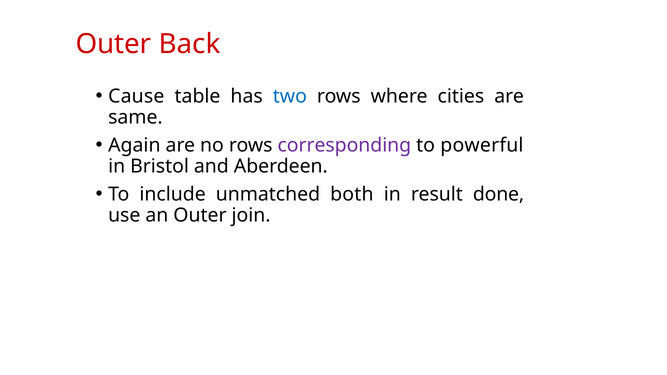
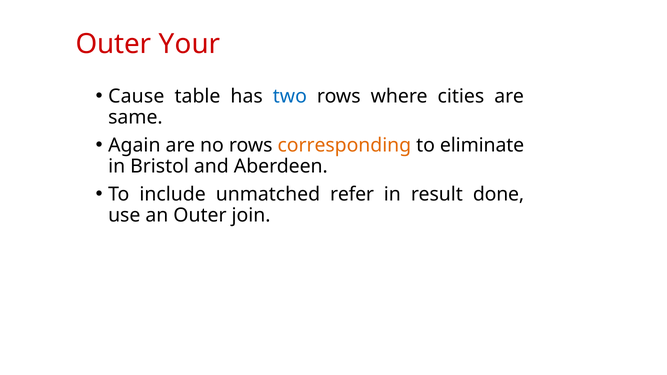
Back: Back -> Your (190, 44)
corresponding colour: purple -> orange (344, 145)
powerful: powerful -> eliminate (482, 145)
both: both -> refer (352, 194)
